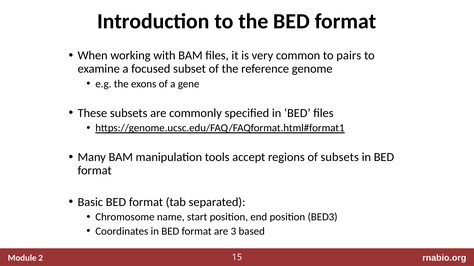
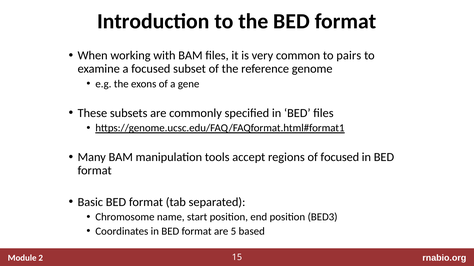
of subsets: subsets -> focused (340, 158)
3: 3 -> 5 (233, 232)
